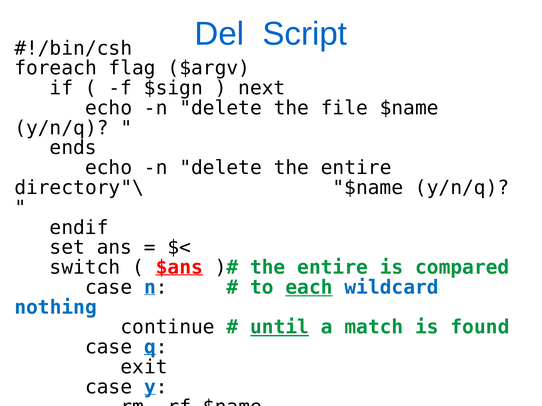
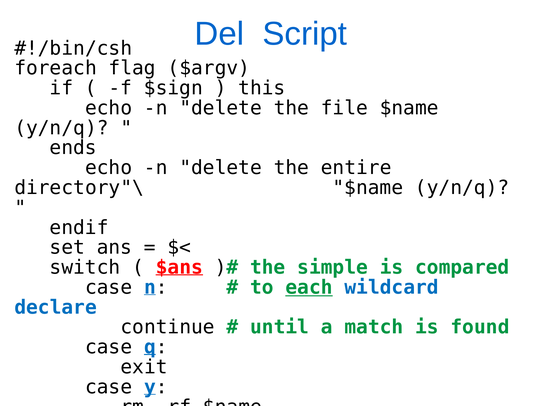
next: next -> this (262, 88)
entire: entire -> simple (333, 268)
nothing: nothing -> declare (56, 308)
until underline: present -> none (280, 328)
